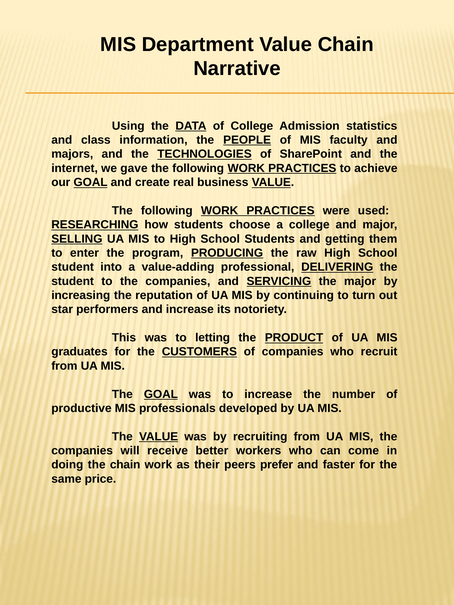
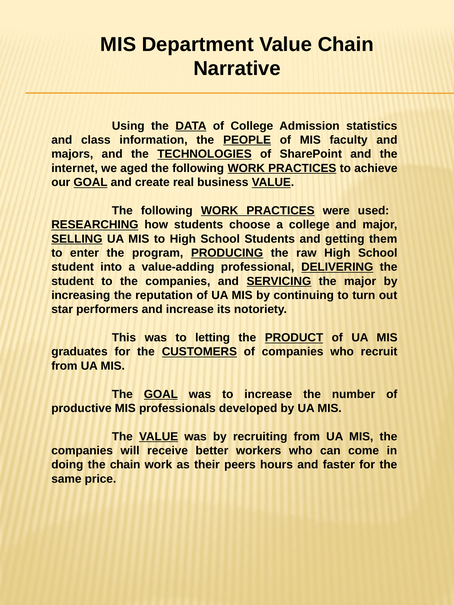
gave: gave -> aged (134, 168)
prefer: prefer -> hours (277, 465)
